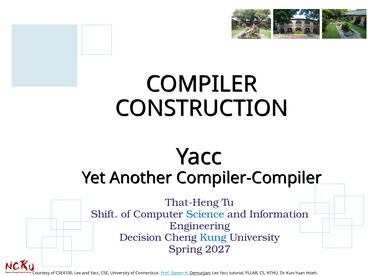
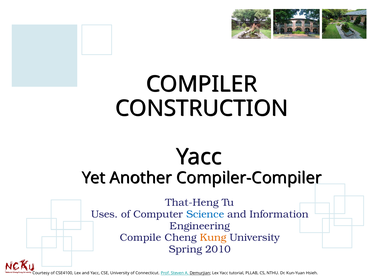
Shift: Shift -> Uses (104, 214)
Decision: Decision -> Compile (140, 238)
Kung colour: blue -> orange (213, 238)
2027: 2027 -> 2010 (218, 249)
